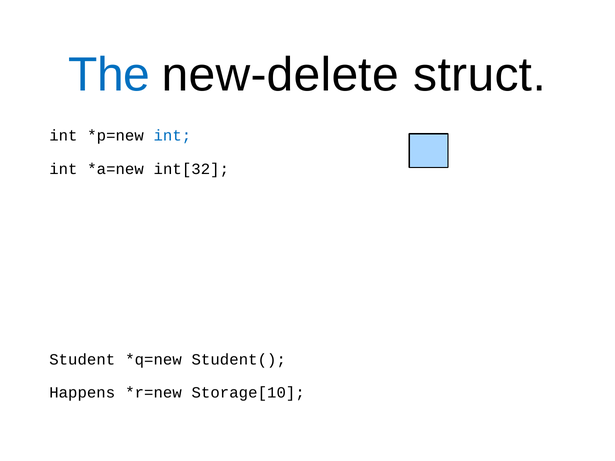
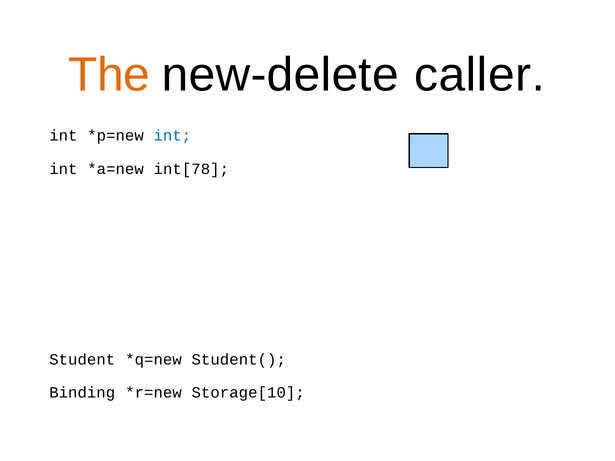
The colour: blue -> orange (109, 75)
struct: struct -> caller (480, 75)
int[32: int[32 -> int[78 (191, 169)
Happens: Happens -> Binding (82, 393)
